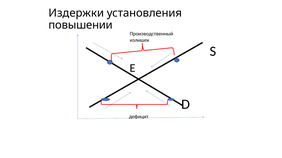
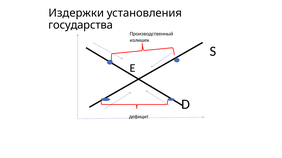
повышении: повышении -> государства (81, 25)
